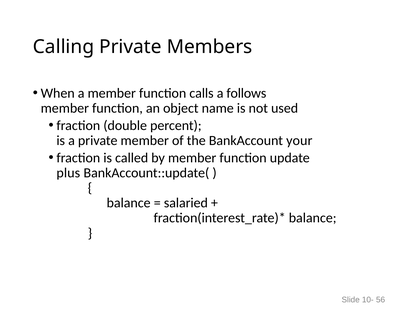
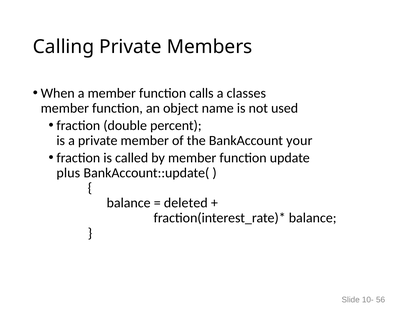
follows: follows -> classes (246, 93)
salaried: salaried -> deleted (186, 203)
